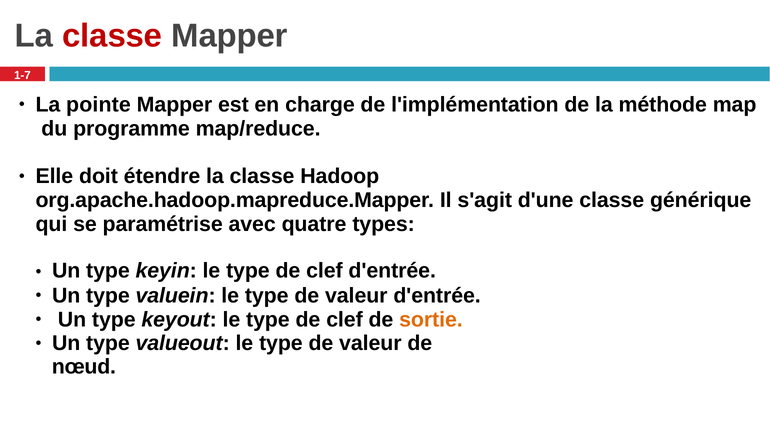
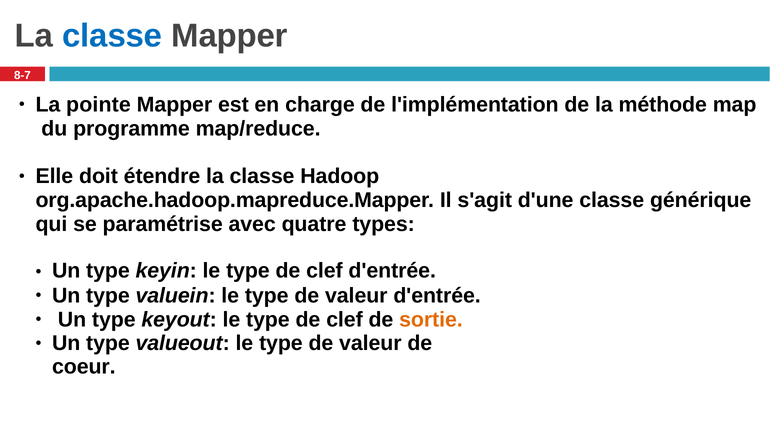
classe colour: red -> blue (112, 36)
1-7: 1-7 -> 8-7 (22, 75)
nœud: nœud -> coeur (84, 366)
